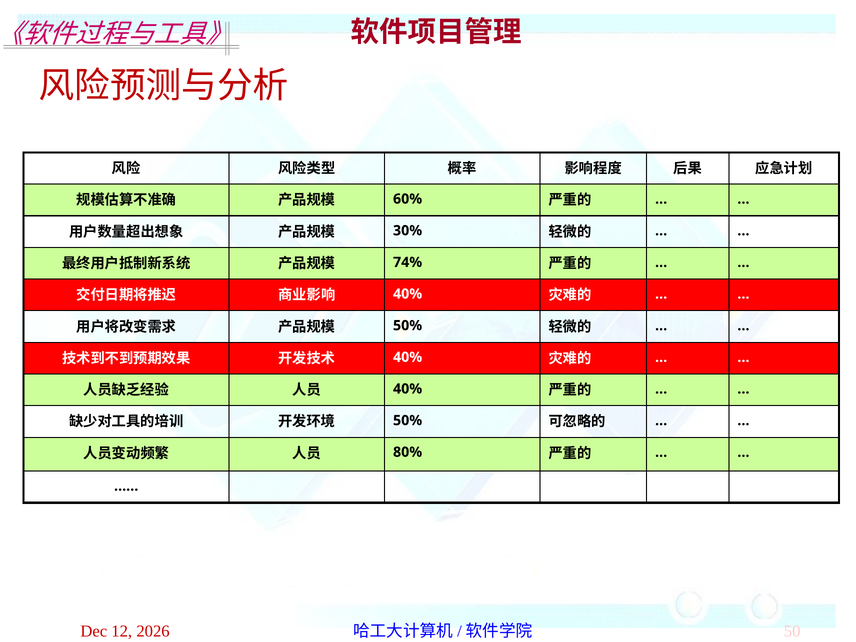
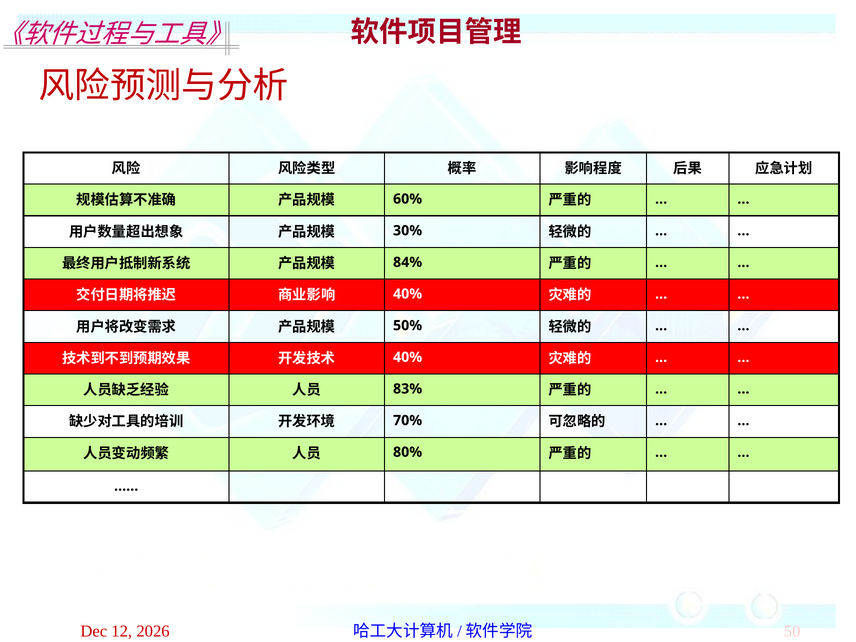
74%: 74% -> 84% (408, 262)
40%: 40% -> 83% (408, 389)
50%: 50% -> 70% (408, 420)
